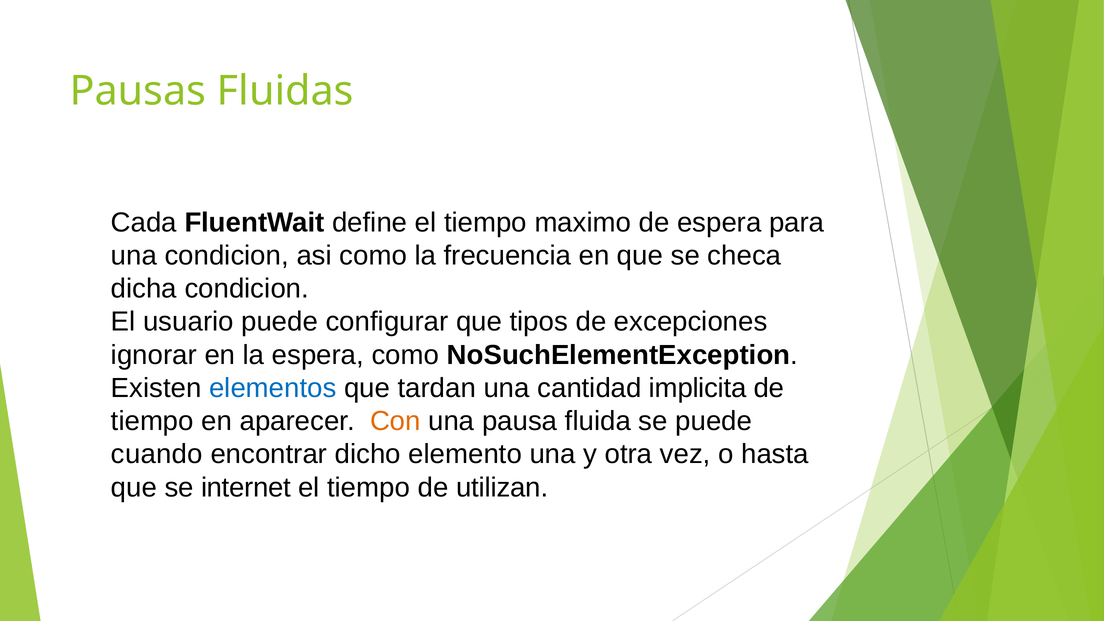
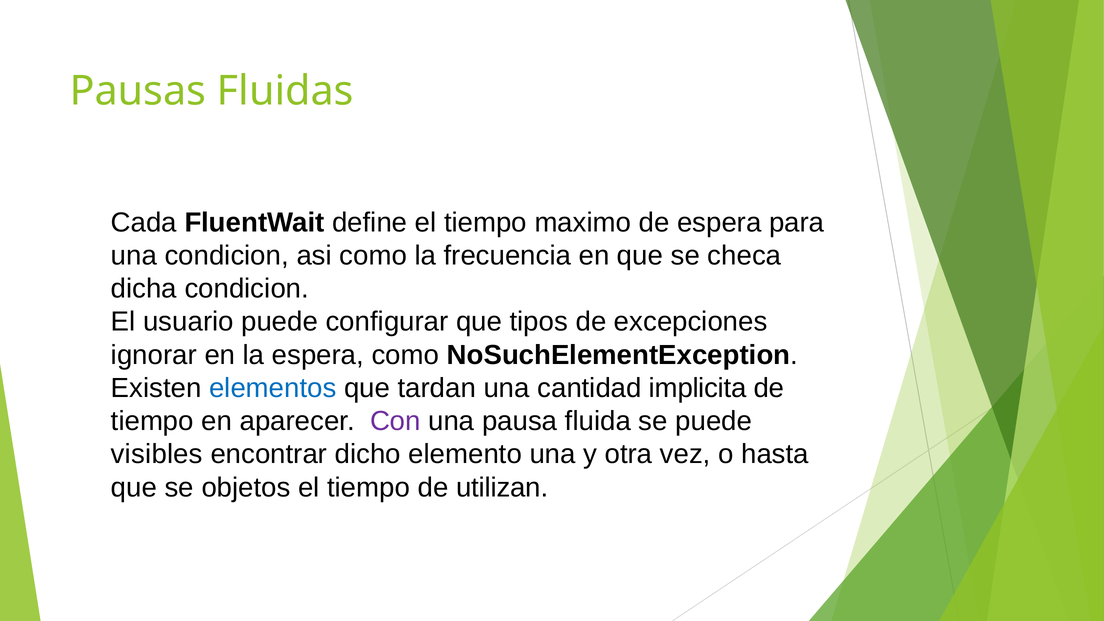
Con colour: orange -> purple (395, 421)
cuando: cuando -> visibles (157, 454)
internet: internet -> objetos (246, 487)
